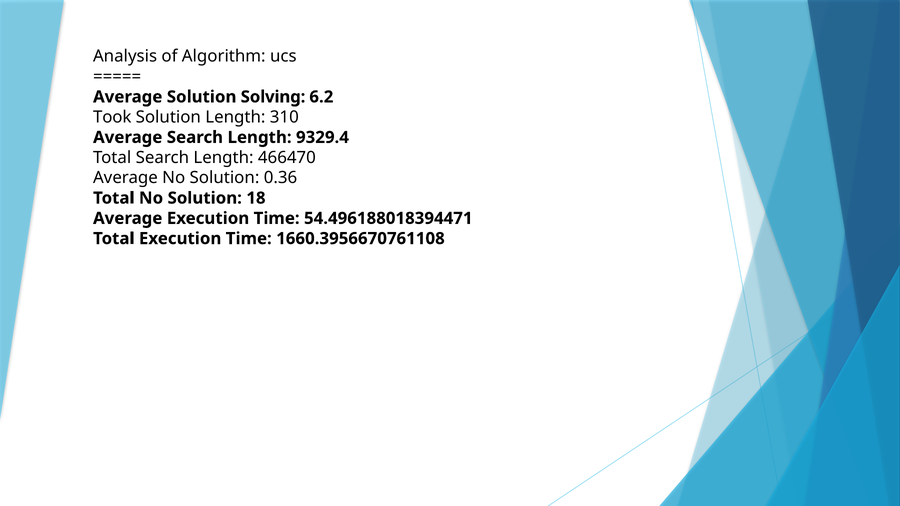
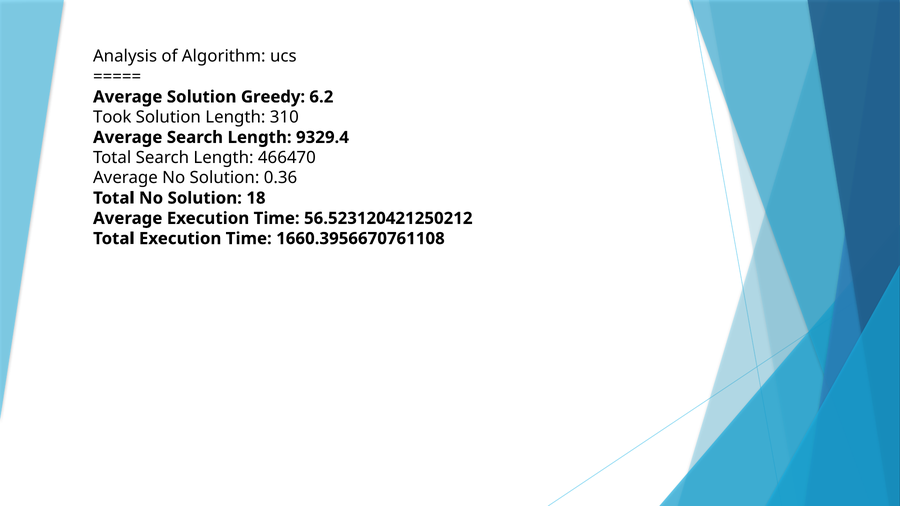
Solving: Solving -> Greedy (273, 97)
54.496188018394471: 54.496188018394471 -> 56.523120421250212 (388, 218)
